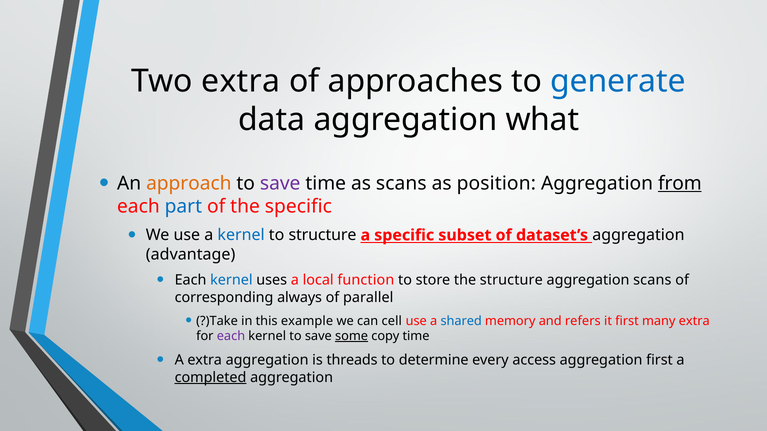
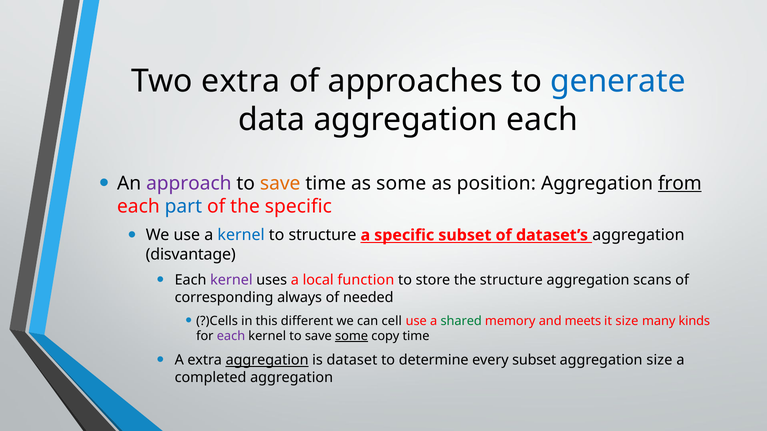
aggregation what: what -> each (542, 120)
approach colour: orange -> purple (189, 184)
save colour: purple -> orange (280, 184)
as scans: scans -> some (401, 184)
advantage: advantage -> disvantage (191, 255)
kernel colour: blue -> purple (231, 280)
parallel: parallel -> needed (368, 298)
?)Take: ?)Take -> ?)Cells (217, 321)
example: example -> different (307, 321)
shared colour: blue -> green (461, 321)
refers: refers -> meets (583, 321)
it first: first -> size (627, 321)
many extra: extra -> kinds (694, 321)
aggregation underline: none -> present (267, 361)
threads: threads -> dataset (352, 361)
every access: access -> subset (534, 361)
aggregation first: first -> size (659, 361)
completed underline: present -> none (211, 378)
